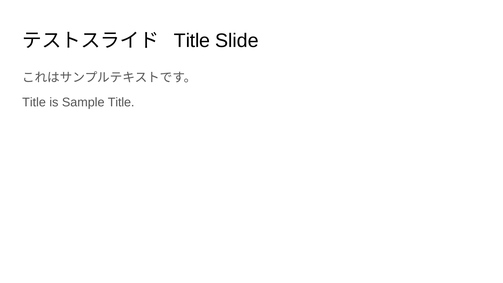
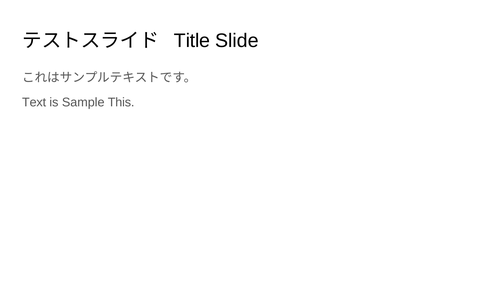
Title: Title -> Text (34, 102)
Sample Title: Title -> This (121, 102)
